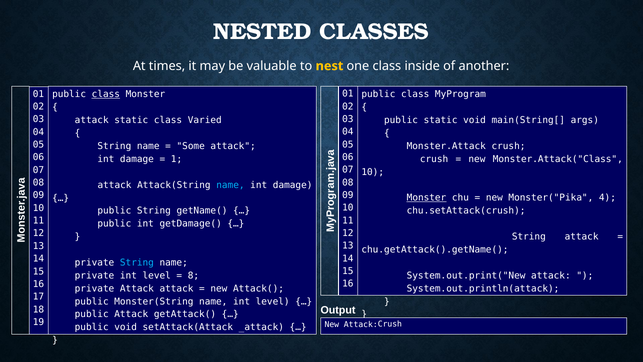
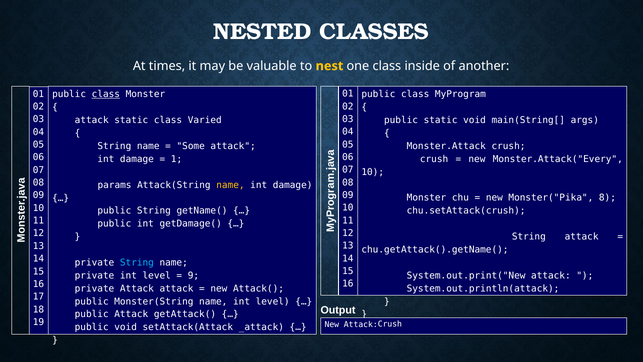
Monster.Attack("Class: Monster.Attack("Class -> Monster.Attack("Every (558, 159)
attack: attack -> params (115, 185)
name colour: light blue -> yellow (230, 185)
Monster underline: present -> none (426, 198)
4: 4 -> 8 (607, 198)
8: 8 -> 9 (193, 275)
